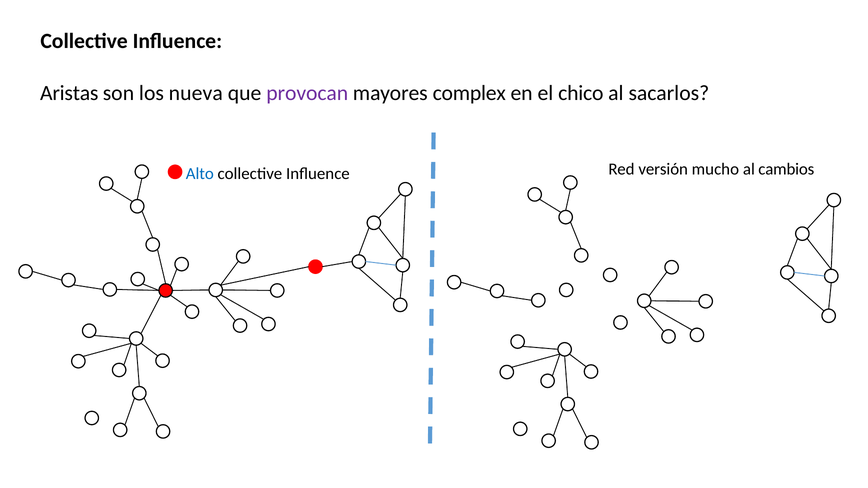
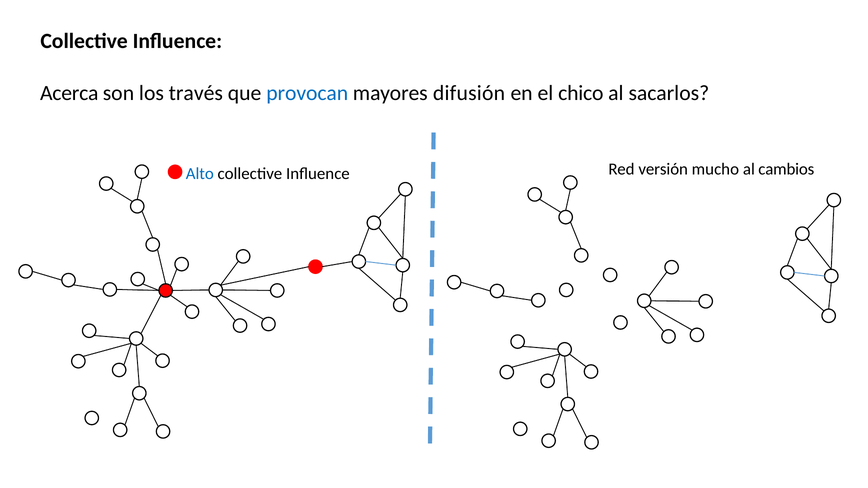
Aristas: Aristas -> Acerca (69, 93)
nueva: nueva -> través (196, 93)
provocan colour: purple -> blue (307, 93)
complex: complex -> difusión (469, 93)
